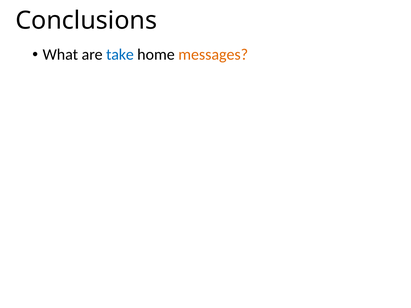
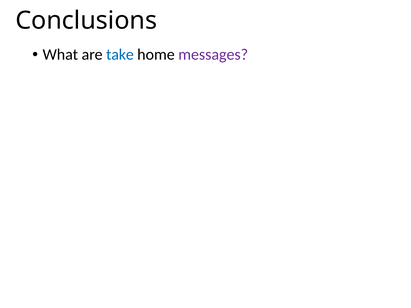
messages colour: orange -> purple (213, 55)
